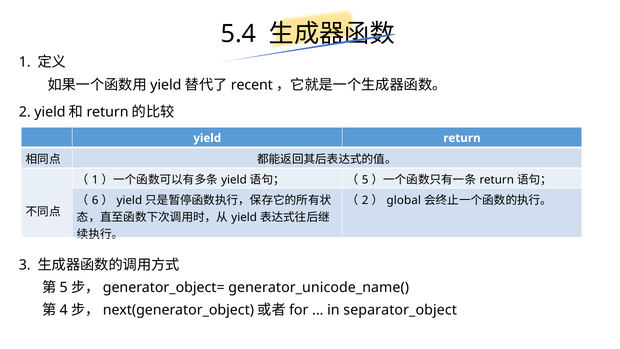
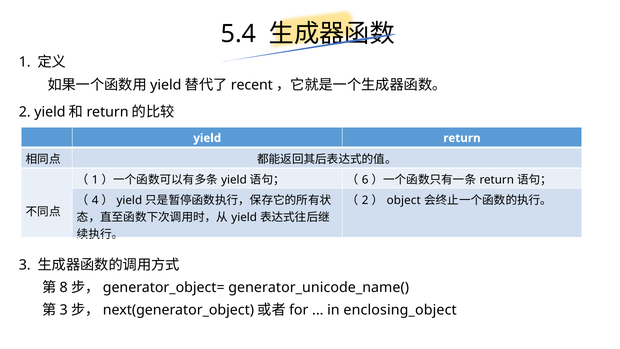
5: 5 -> 6 (365, 180)
6: 6 -> 4 (95, 200)
global: global -> object (404, 200)
5: 5 -> 8 (64, 287)
4: 4 -> 3 (64, 310)
separator_object: separator_object -> enclosing_object (400, 310)
